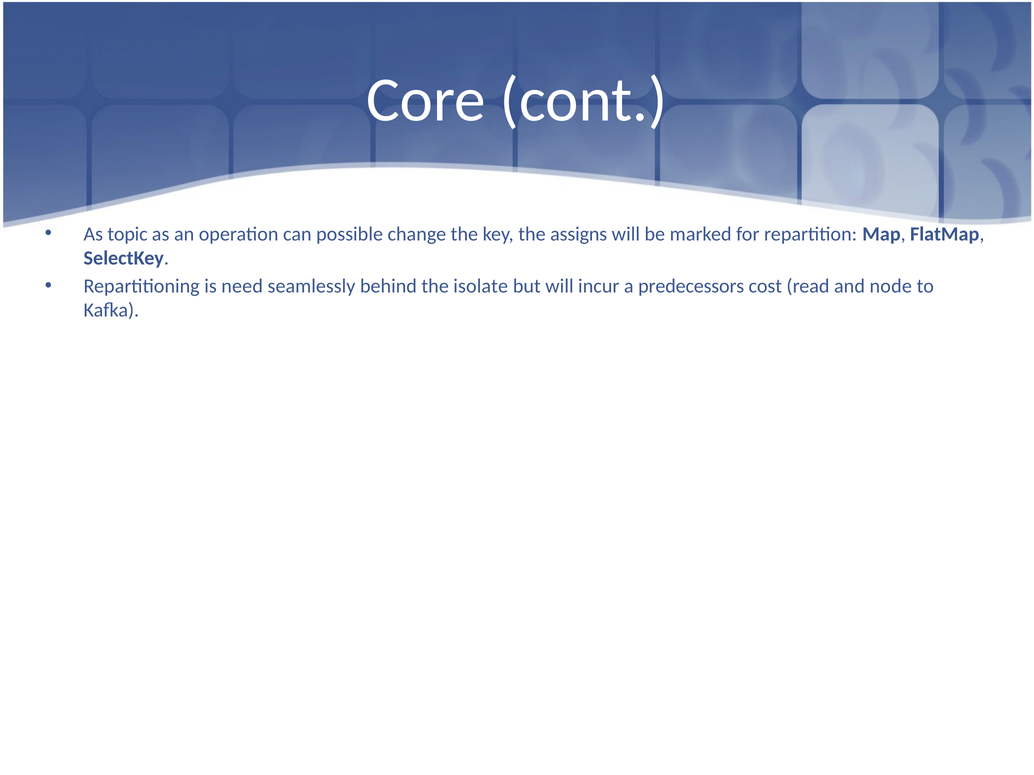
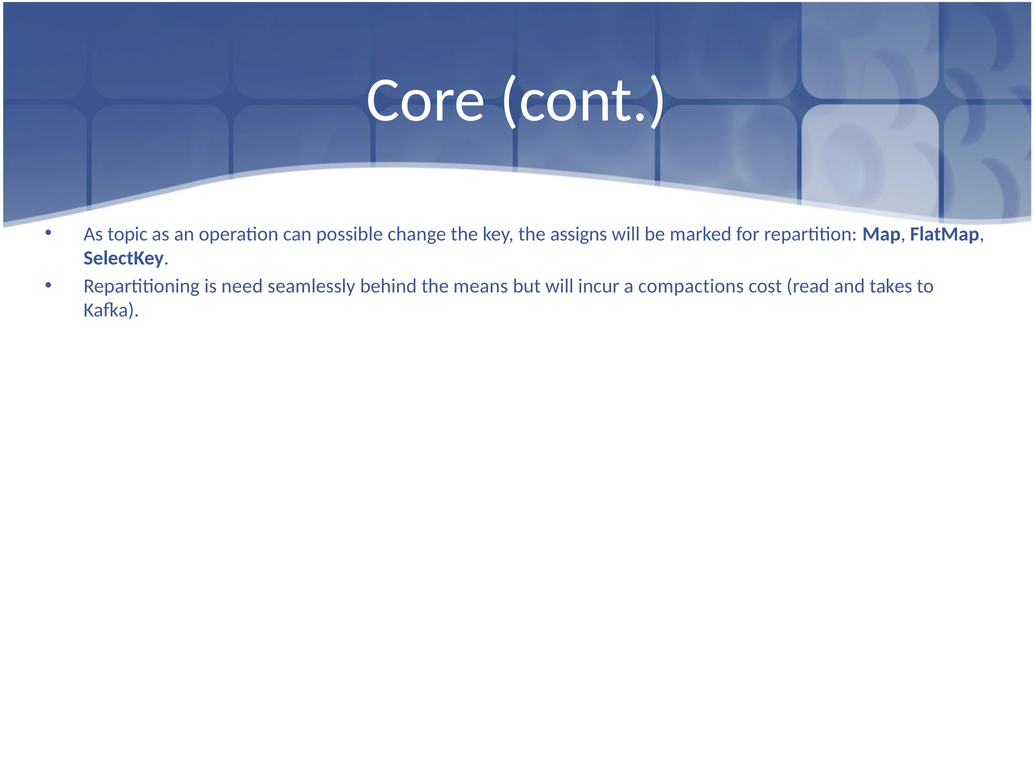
isolate: isolate -> means (481, 286)
predecessors: predecessors -> compactions (691, 286)
node: node -> takes (891, 286)
